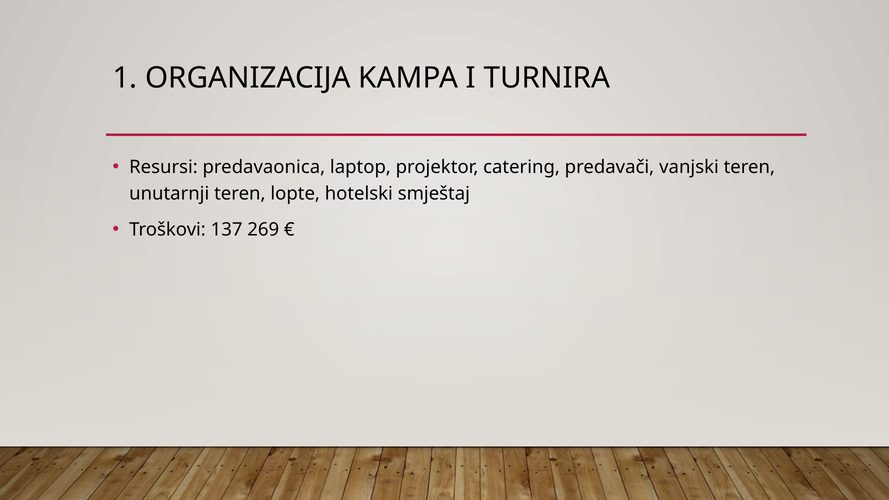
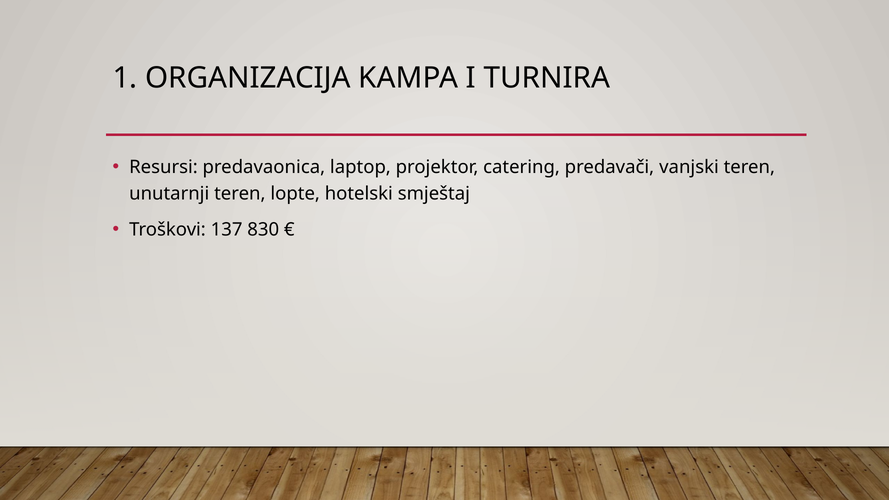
269: 269 -> 830 (263, 230)
